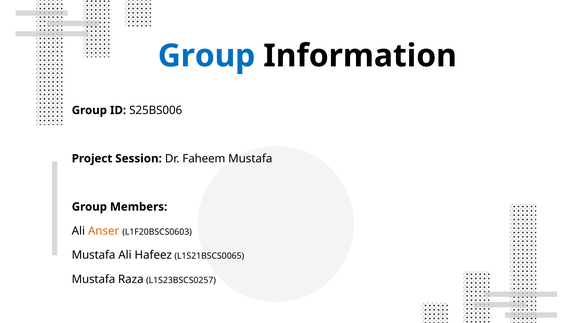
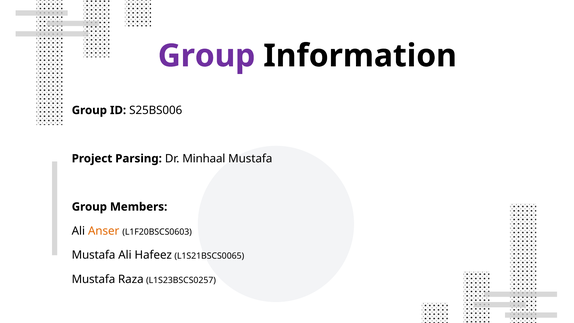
Group colour: blue -> purple (207, 56)
Session: Session -> Parsing (139, 158)
Faheem: Faheem -> Minhaal (204, 158)
